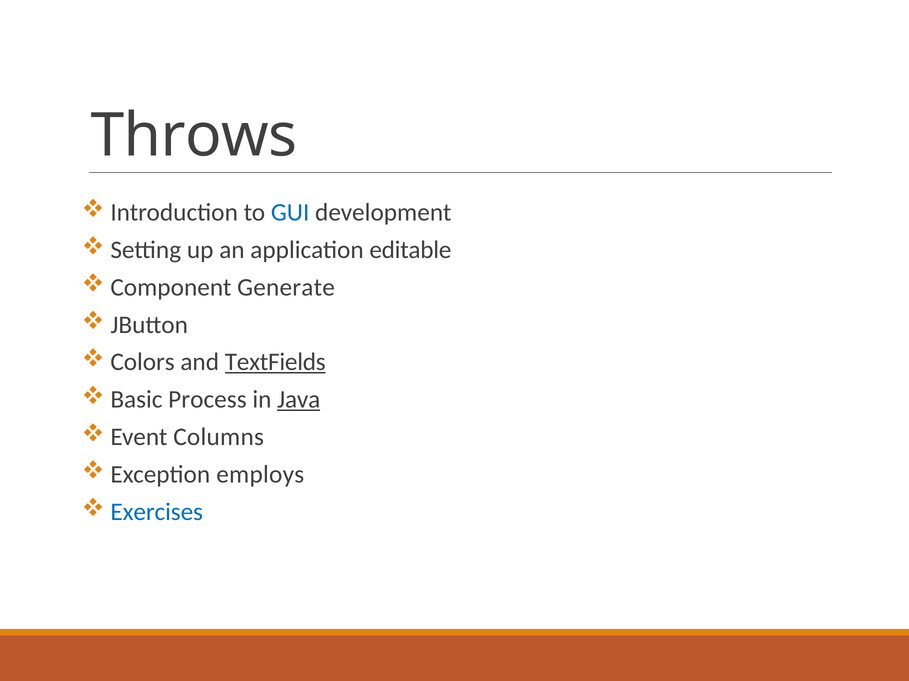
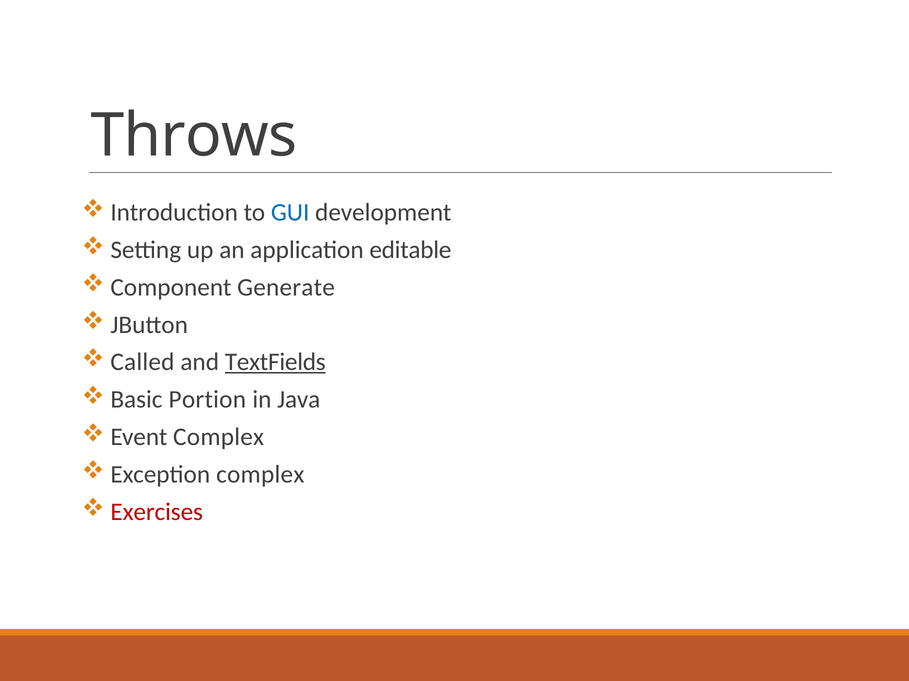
Colors: Colors -> Called (142, 363)
Process: Process -> Portion (207, 400)
Java underline: present -> none (299, 400)
Event Columns: Columns -> Complex (219, 437)
Exception employs: employs -> complex (260, 475)
Exercises colour: blue -> red (157, 512)
